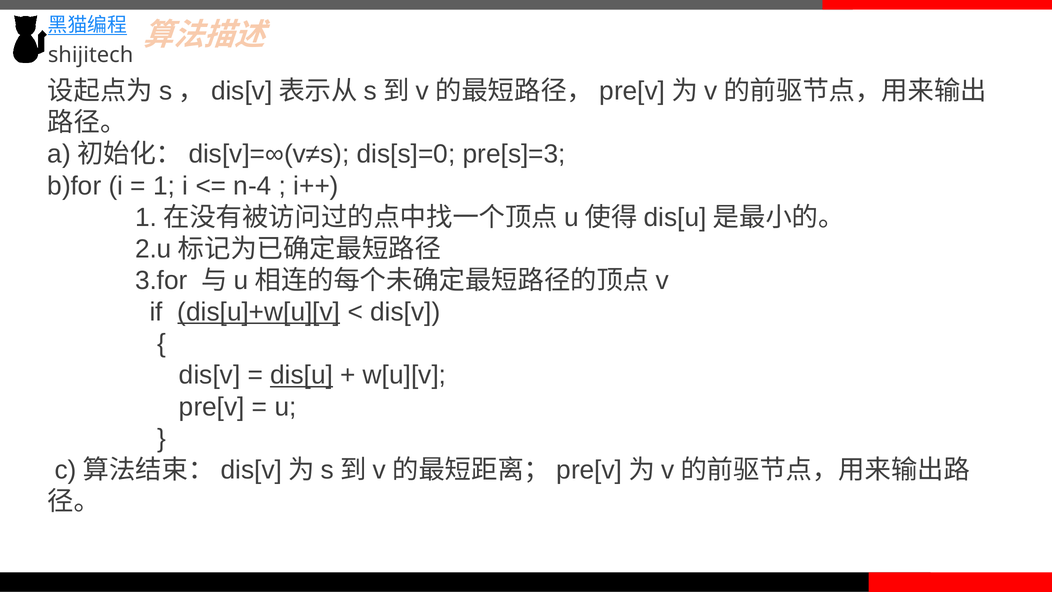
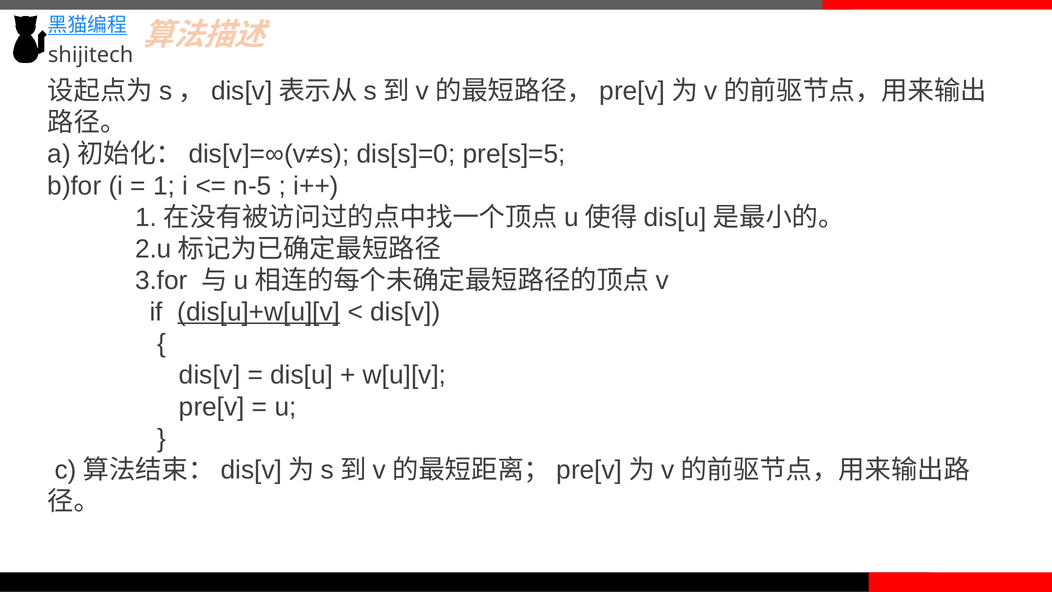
pre[s]=3: pre[s]=3 -> pre[s]=5 (514, 154)
n-4: n-4 -> n-5 (252, 186)
dis[u underline: present -> none (302, 375)
